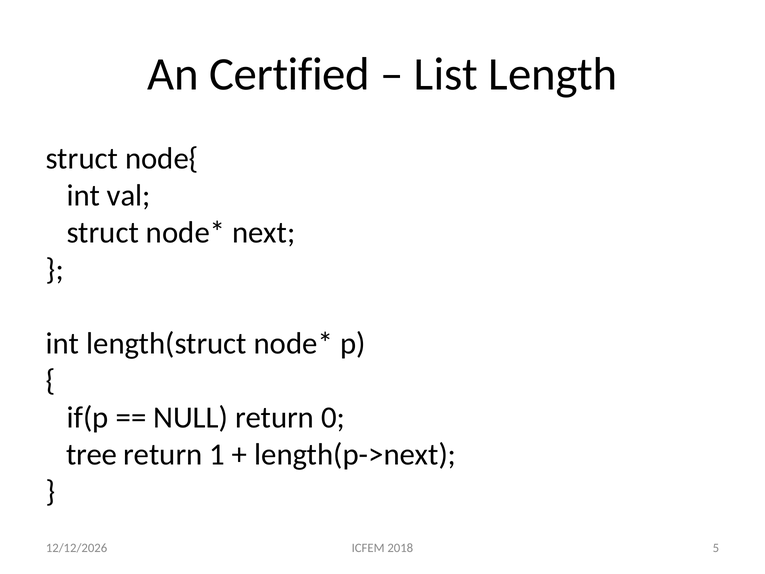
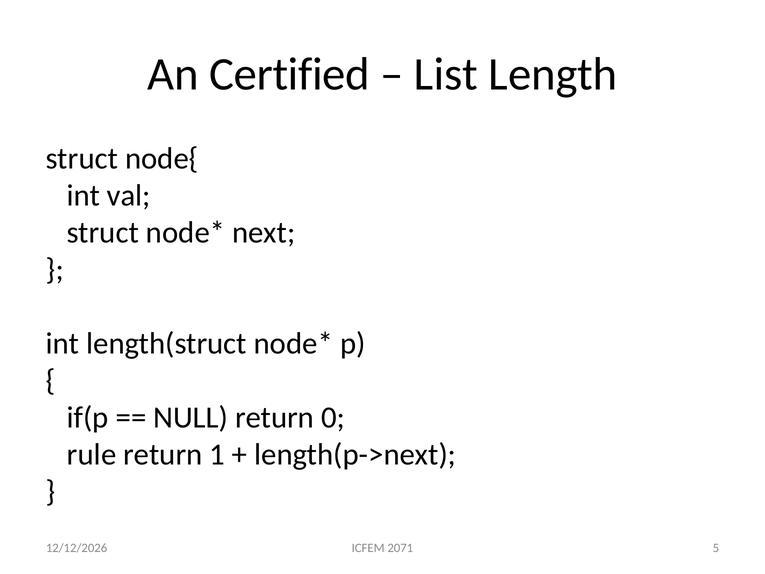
tree: tree -> rule (92, 454)
2018: 2018 -> 2071 (400, 548)
